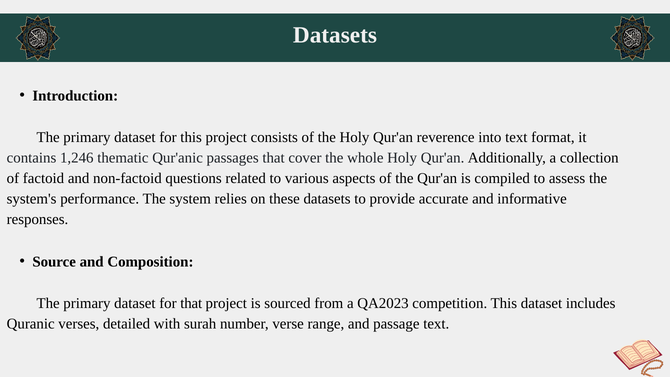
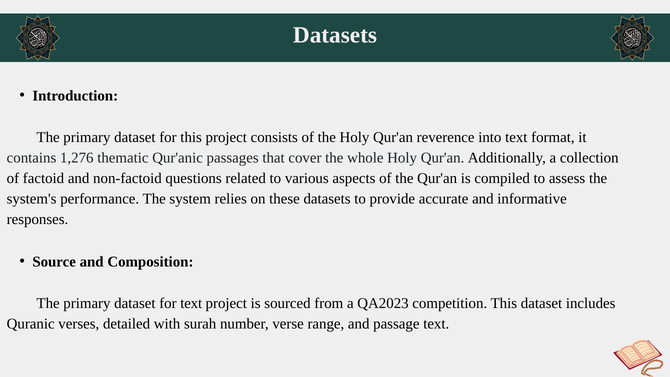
1,246: 1,246 -> 1,276 (77, 158)
for that: that -> text (191, 303)
